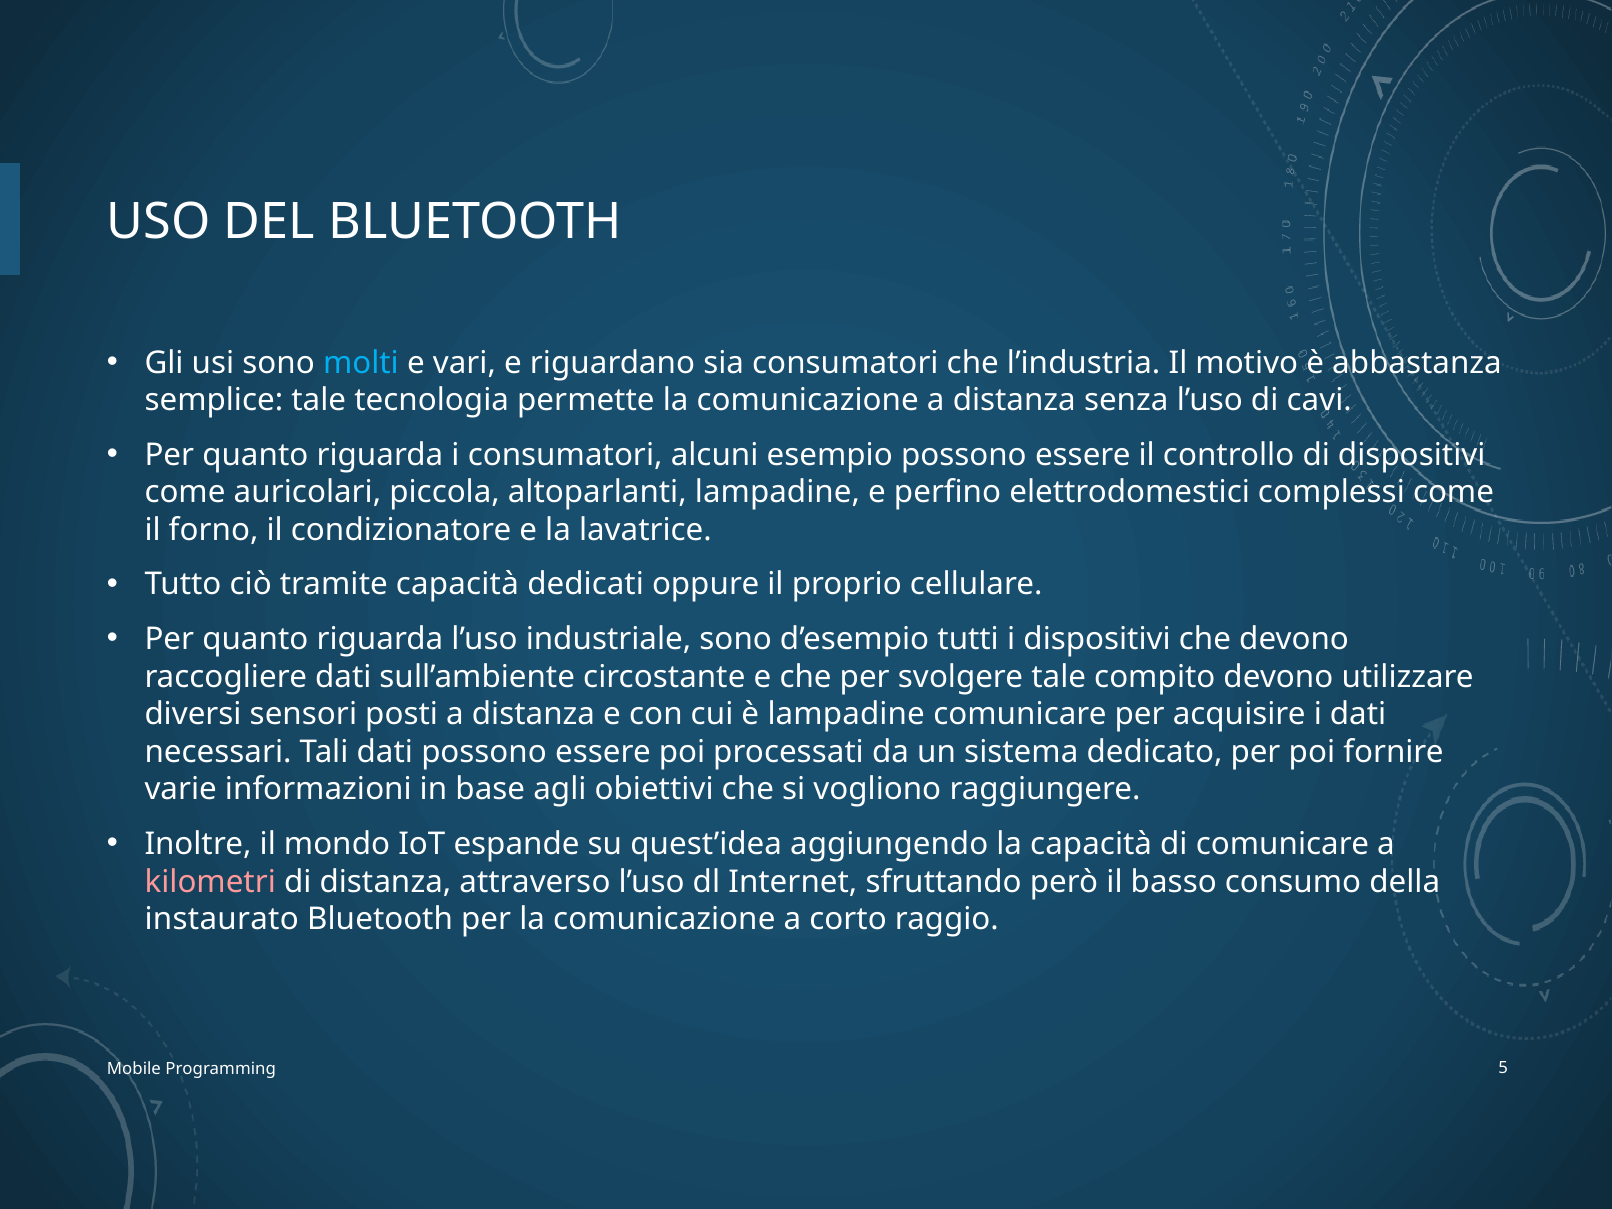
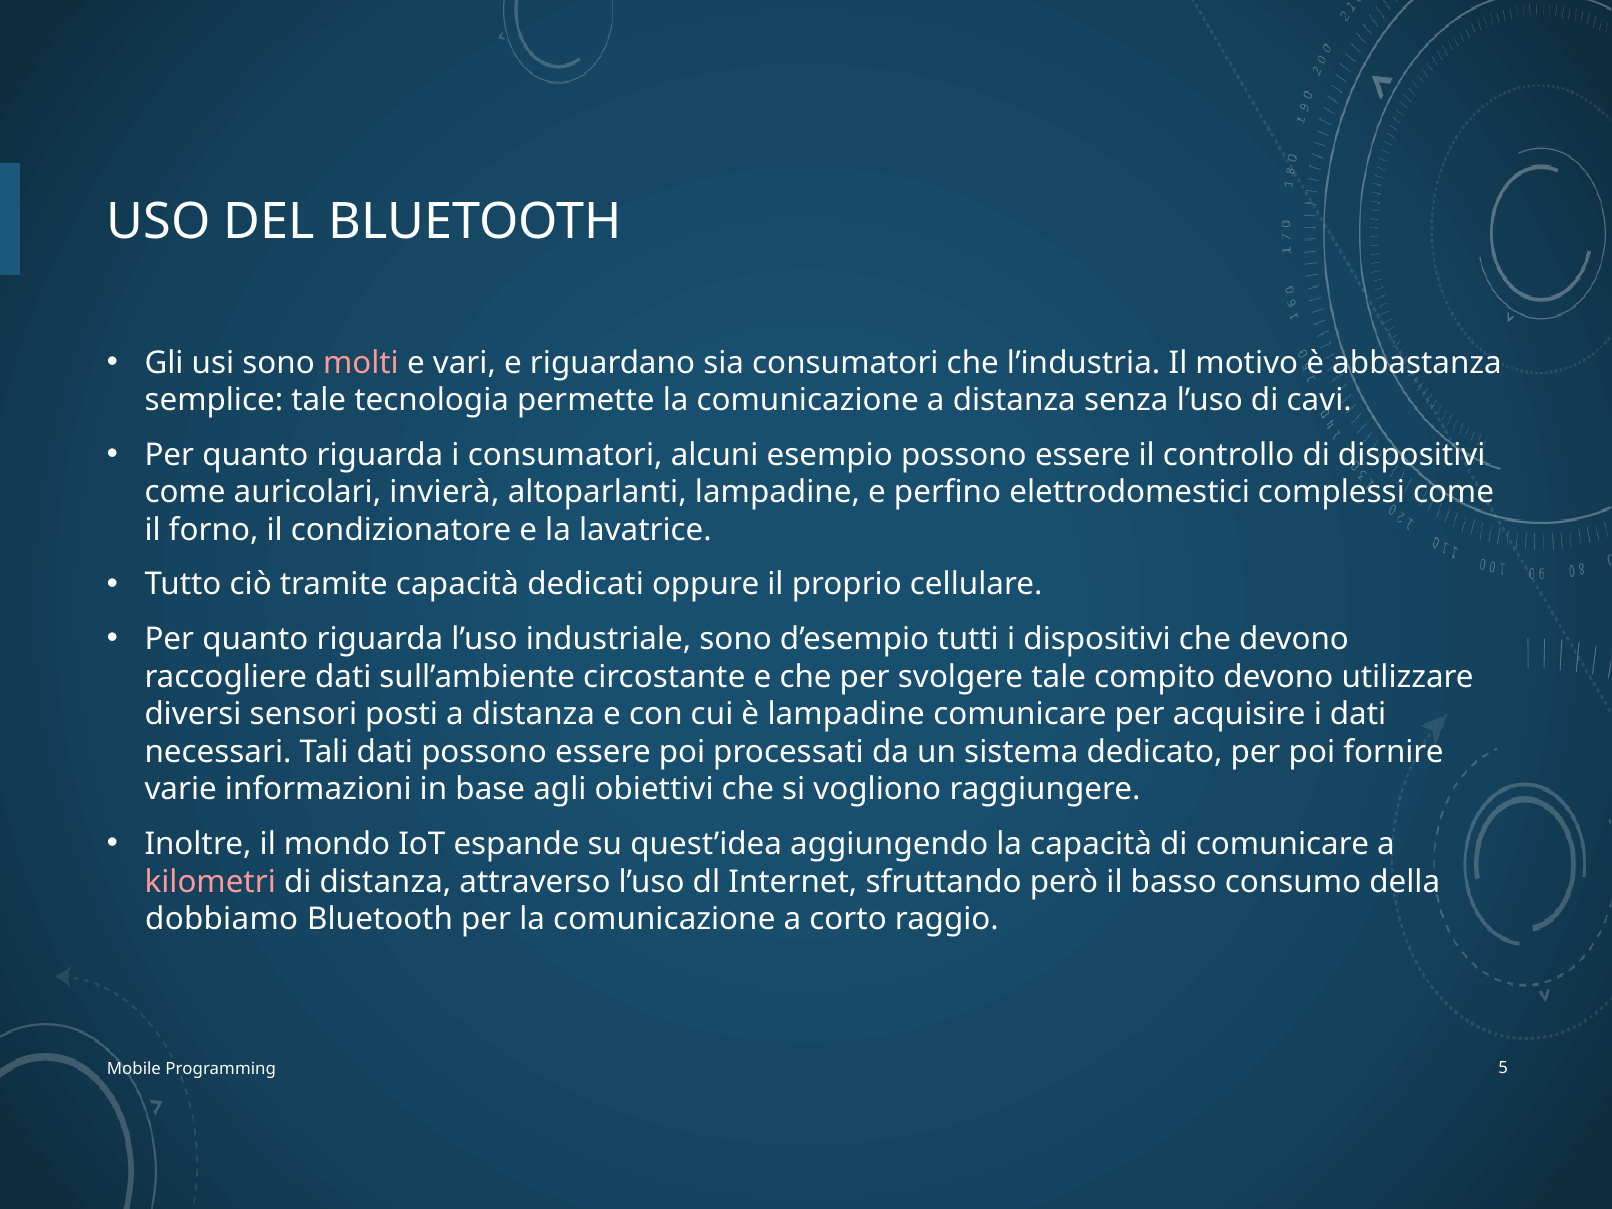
molti colour: light blue -> pink (361, 363)
piccola: piccola -> invierà (444, 493)
instaurato: instaurato -> dobbiamo (222, 919)
